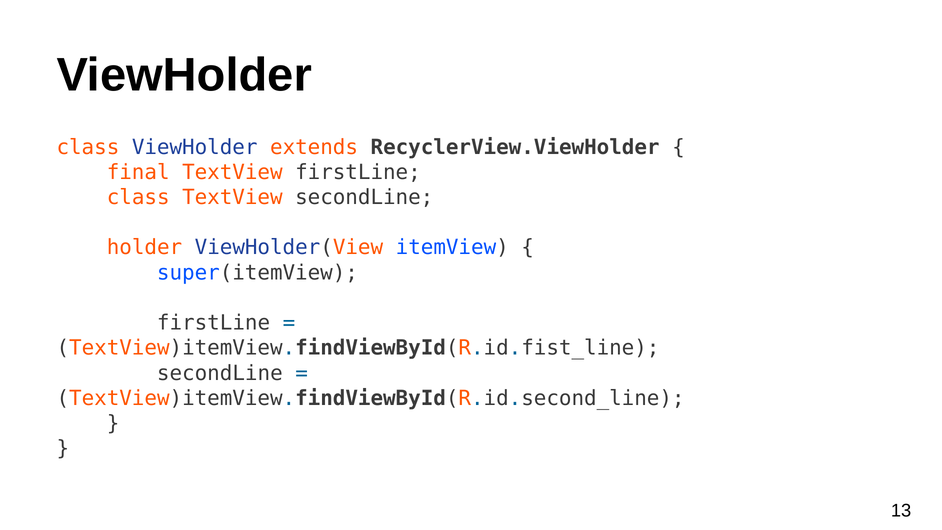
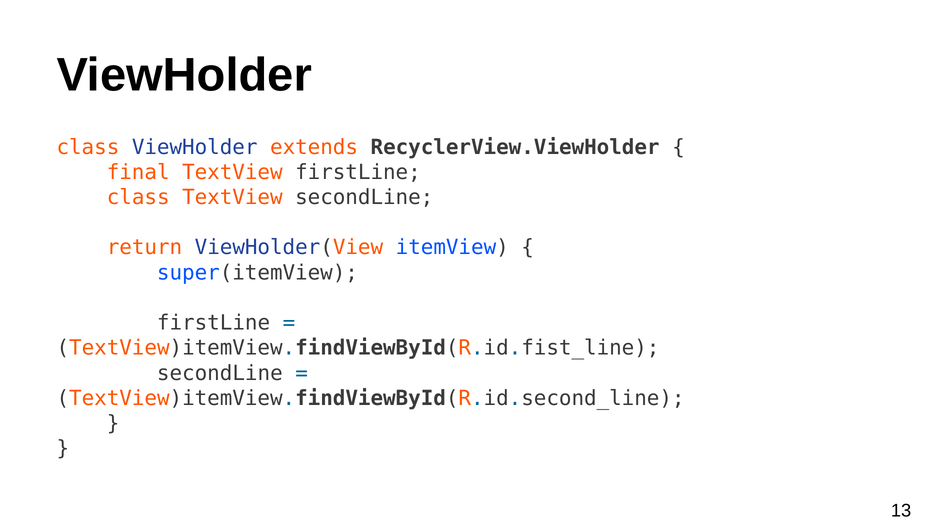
holder: holder -> return (144, 248)
